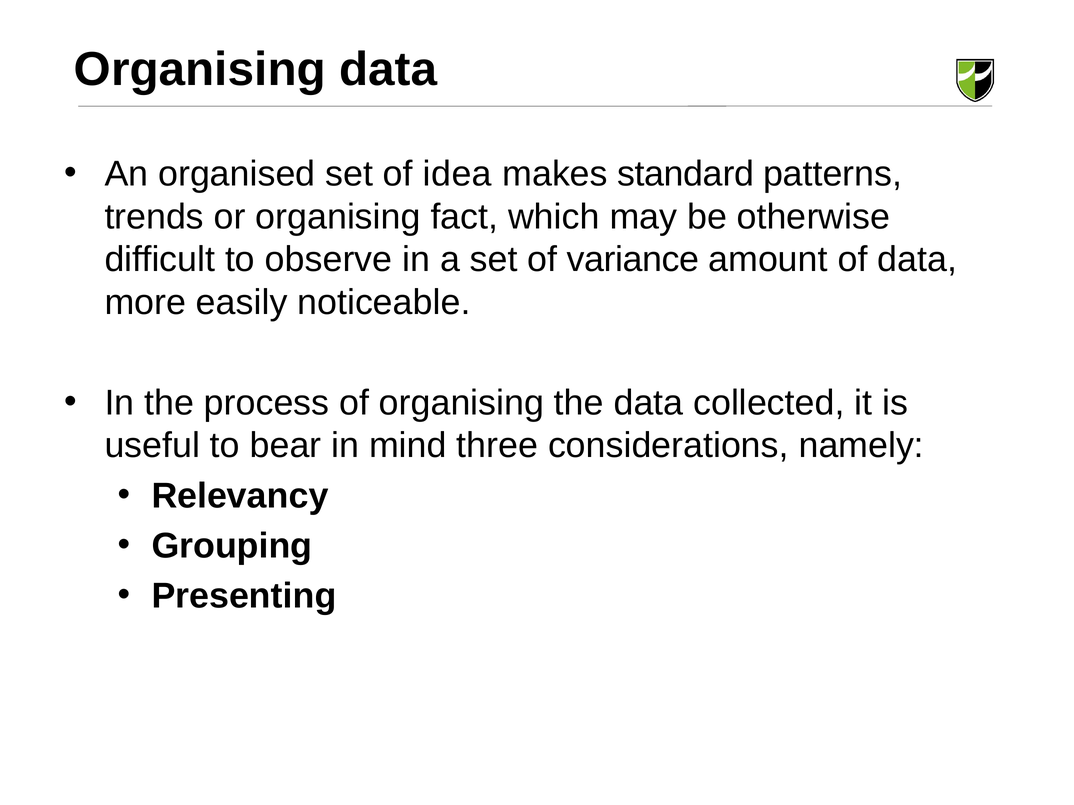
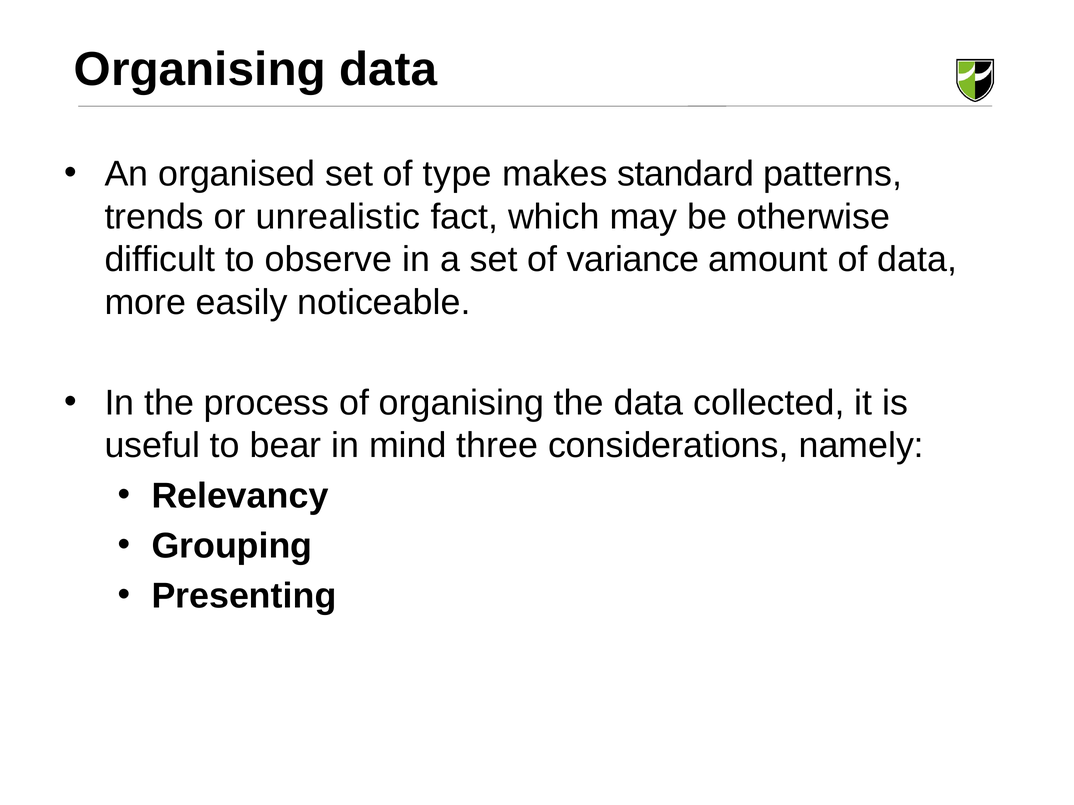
idea: idea -> type (457, 174)
or organising: organising -> unrealistic (338, 217)
